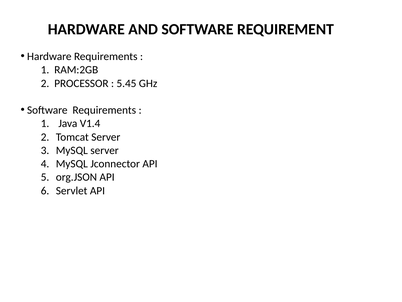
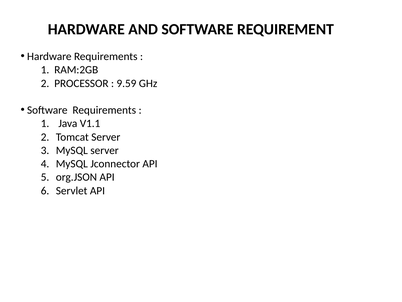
5.45: 5.45 -> 9.59 (126, 83)
V1.4: V1.4 -> V1.1 (90, 123)
